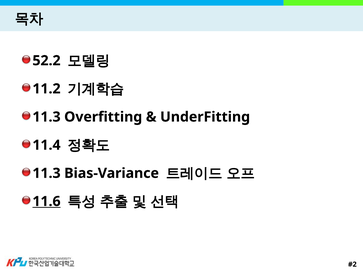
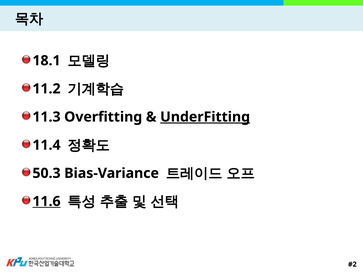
52.2: 52.2 -> 18.1 (47, 61)
UnderFitting underline: none -> present (205, 117)
11.3: 11.3 -> 50.3 (47, 173)
